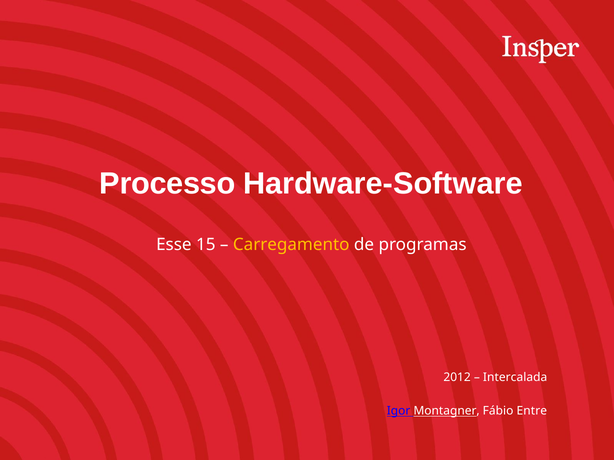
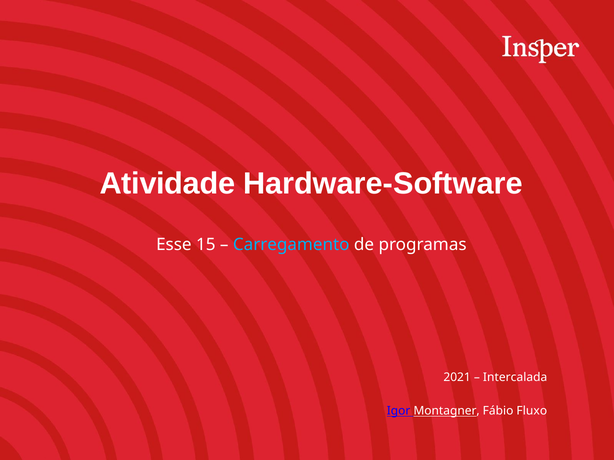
Processo: Processo -> Atividade (167, 184)
Carregamento colour: yellow -> light blue (291, 245)
2012: 2012 -> 2021 (457, 378)
Entre: Entre -> Fluxo (532, 411)
